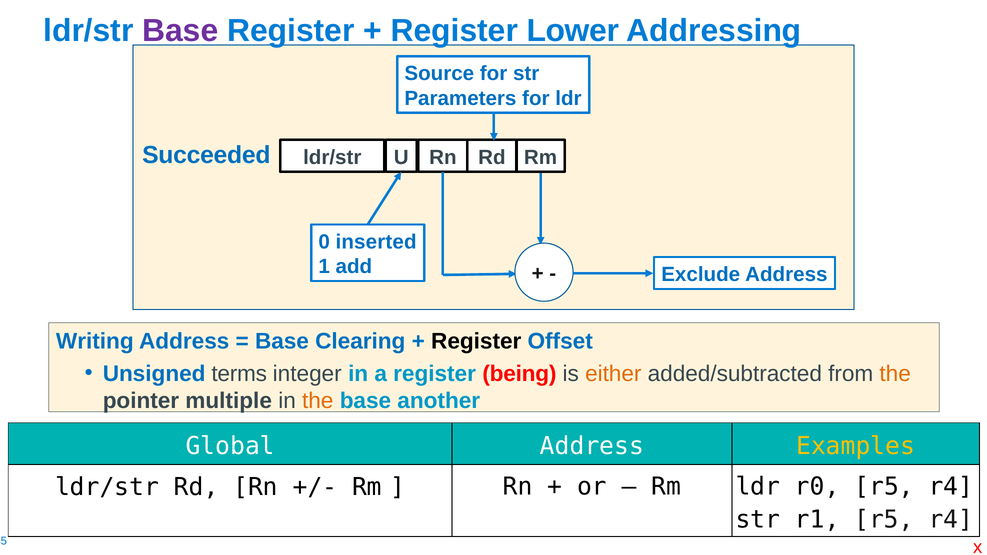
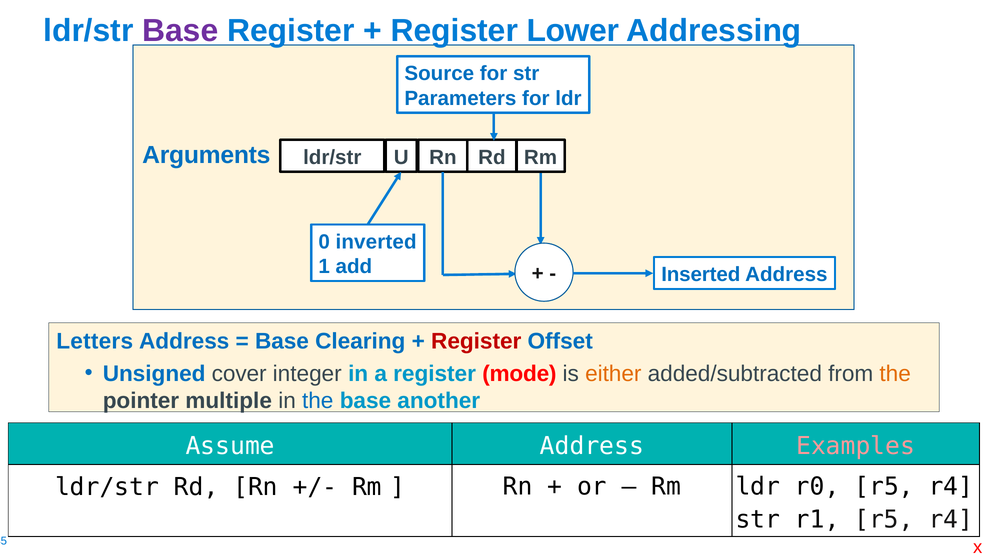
Succeeded: Succeeded -> Arguments (206, 155)
inserted: inserted -> inverted (376, 242)
Exclude: Exclude -> Inserted (701, 275)
Writing: Writing -> Letters (95, 342)
Register colour: black -> red (476, 342)
terms: terms -> cover (239, 374)
being: being -> mode (519, 374)
the colour: orange -> blue (318, 401)
Global: Global -> Assume (230, 446)
Examples colour: yellow -> pink (856, 446)
